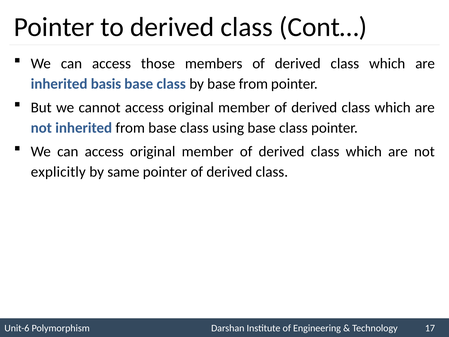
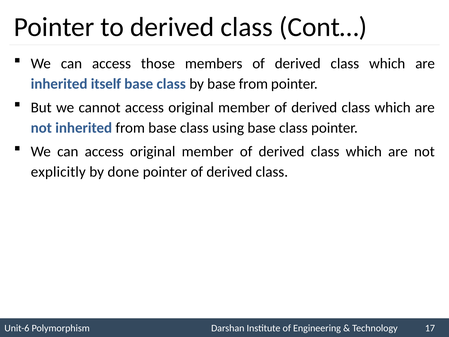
basis: basis -> itself (106, 84)
same: same -> done (123, 172)
